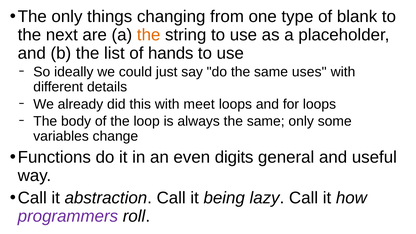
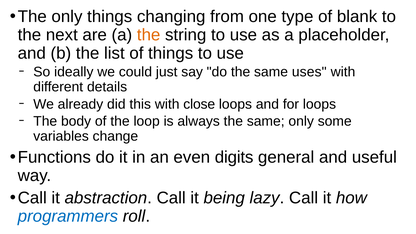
of hands: hands -> things (171, 53)
meet: meet -> close (199, 104)
programmers colour: purple -> blue (68, 216)
